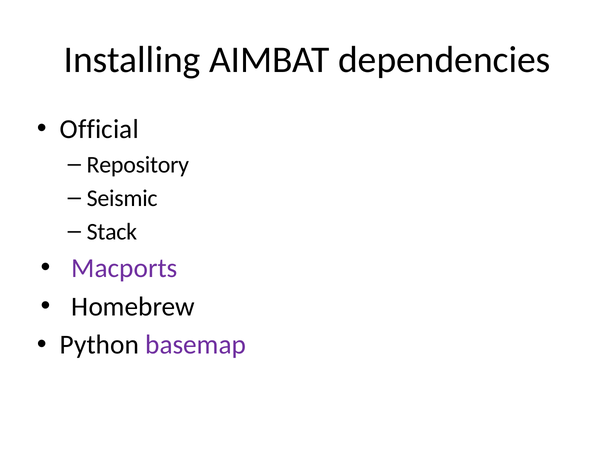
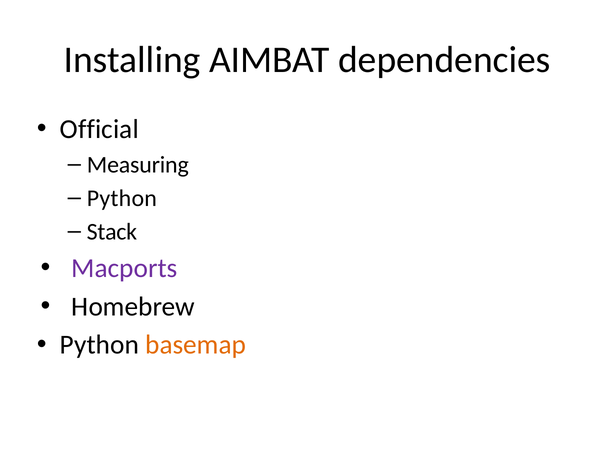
Repository: Repository -> Measuring (138, 164)
Seismic: Seismic -> Python (122, 198)
basemap colour: purple -> orange (196, 344)
